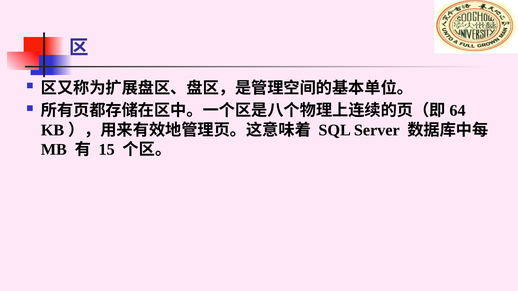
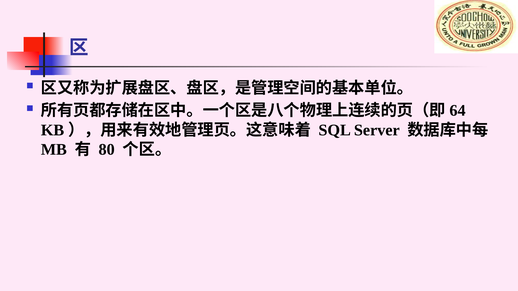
15: 15 -> 80 (107, 150)
